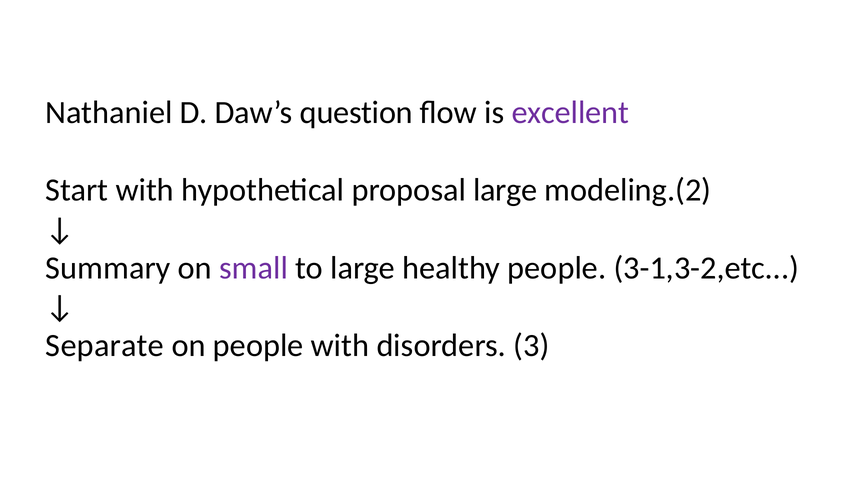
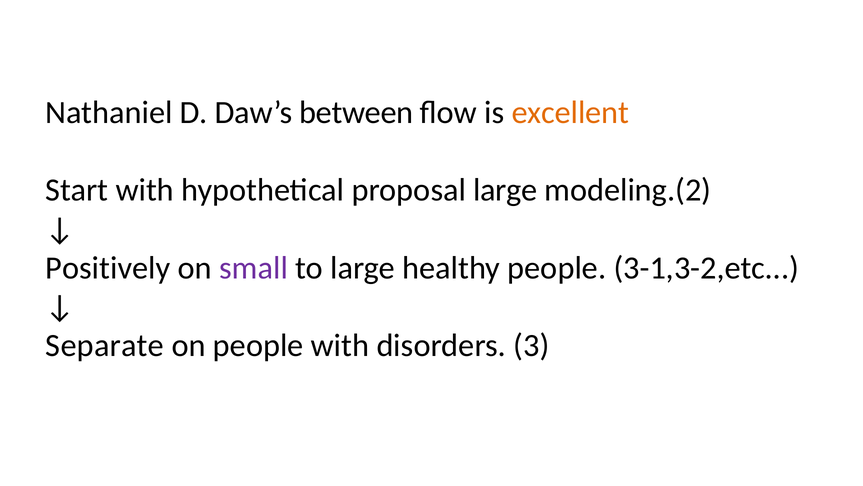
question: question -> between (356, 112)
excellent colour: purple -> orange (570, 112)
Summary: Summary -> Positively (108, 268)
